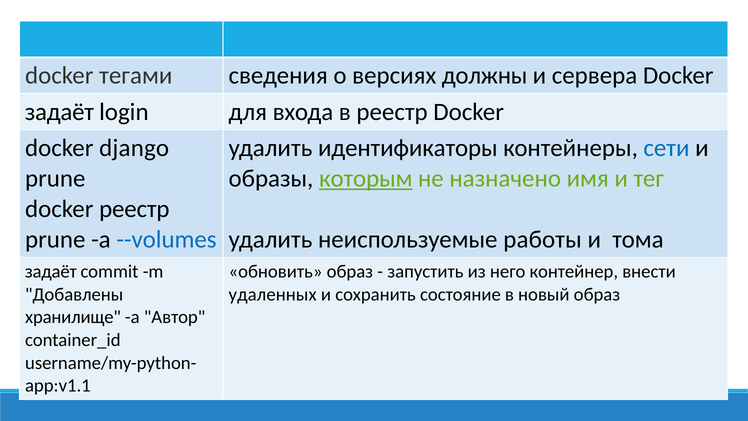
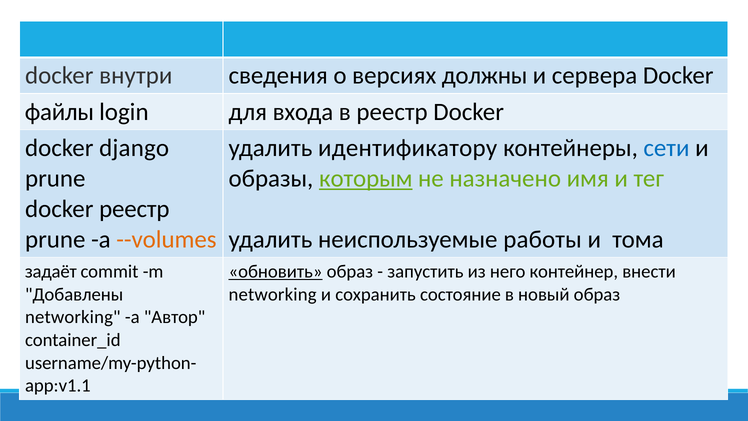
тегами: тегами -> внутри (136, 76)
задаёт: задаёт -> файлы (59, 112)
идентификаторы: идентификаторы -> идентификатору (408, 148)
--volumes colour: blue -> orange (166, 239)
обновить underline: none -> present (276, 271)
удаленных: удаленных -> networking (273, 294)
хранилище: хранилище -> networking (73, 317)
